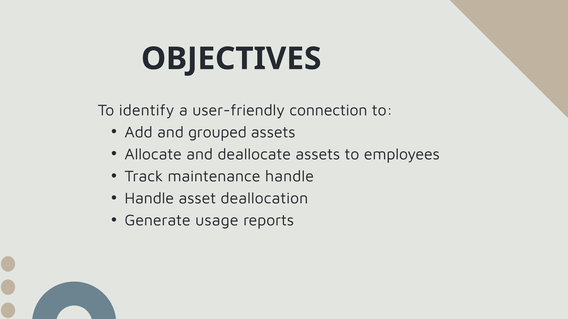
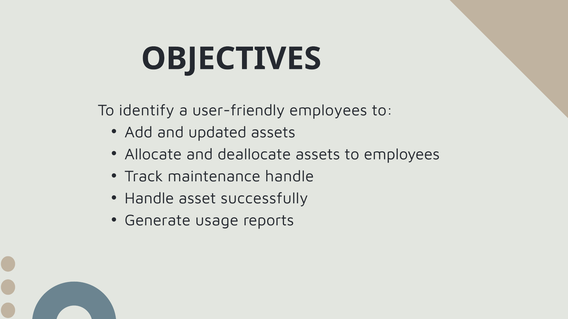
user-friendly connection: connection -> employees (328, 110)
grouped: grouped -> updated (217, 132)
deallocation: deallocation -> successfully (264, 199)
